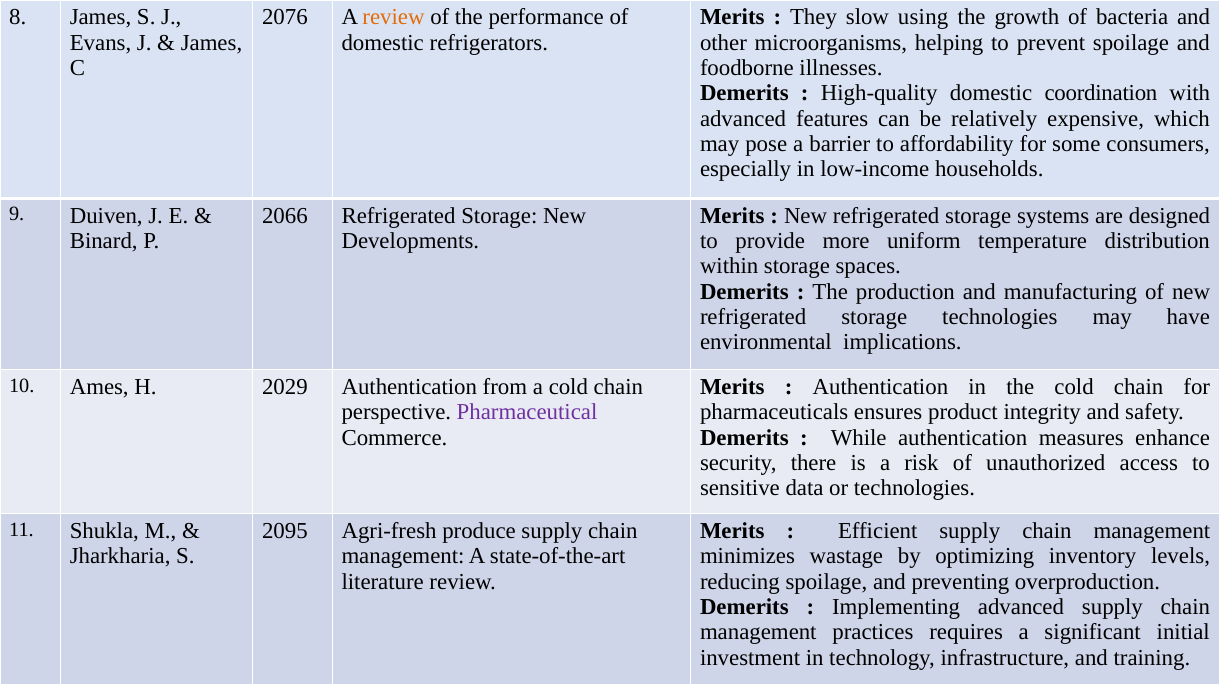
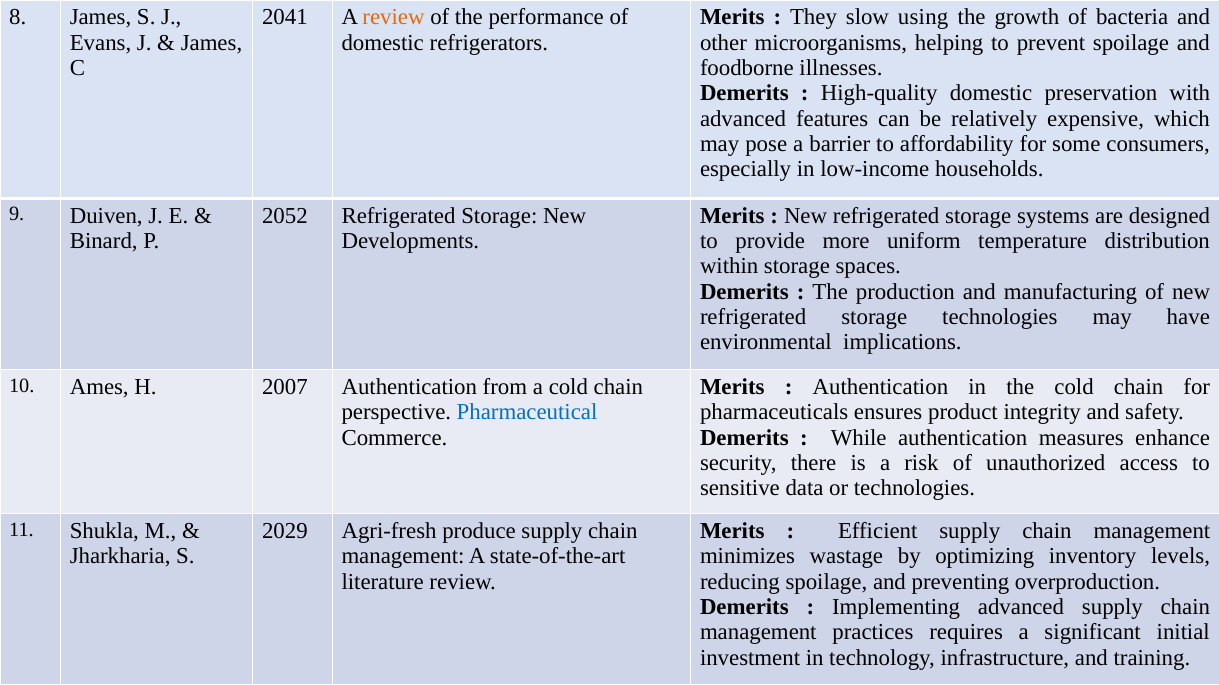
2076: 2076 -> 2041 (285, 17)
coordination: coordination -> preservation (1101, 93)
2066: 2066 -> 2052 (285, 216)
2029: 2029 -> 2007 (285, 387)
Pharmaceutical colour: purple -> blue (527, 413)
2095: 2095 -> 2029 (285, 532)
